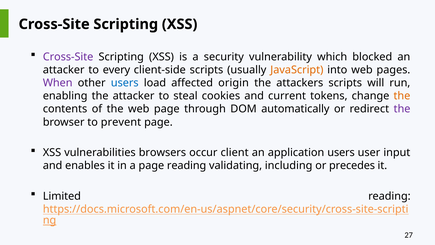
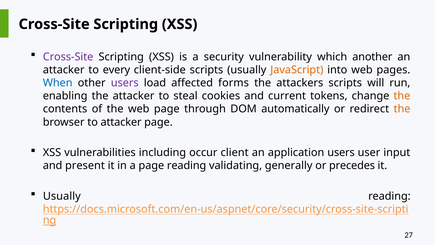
blocked: blocked -> another (372, 57)
When colour: purple -> blue (58, 83)
users colour: blue -> purple (125, 83)
origin: origin -> forms (234, 83)
the colour: purple -> orange (402, 109)
to prevent: prevent -> attacker (121, 122)
browsers: browsers -> including (162, 152)
enables: enables -> present (85, 165)
including: including -> generally (289, 165)
Limited: Limited -> Usually (62, 196)
